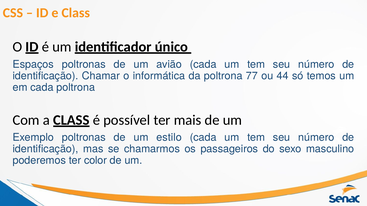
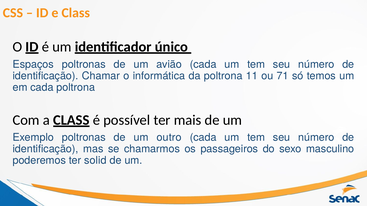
77: 77 -> 11 (252, 76)
44: 44 -> 71 (283, 76)
estilo: estilo -> outro (169, 138)
color: color -> solid (95, 161)
